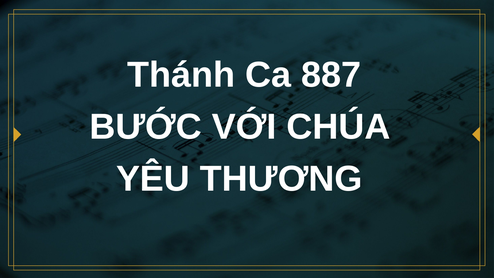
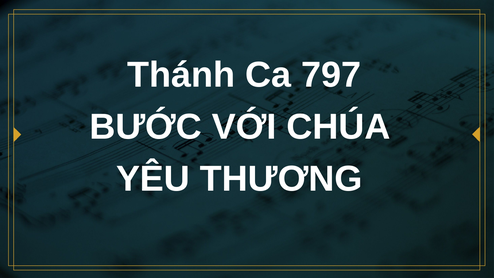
887: 887 -> 797 (331, 75)
